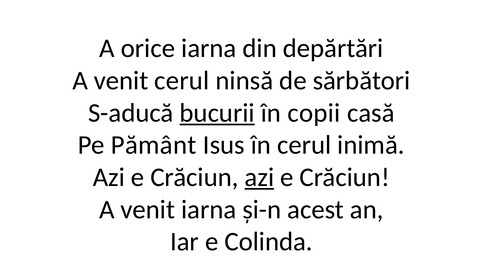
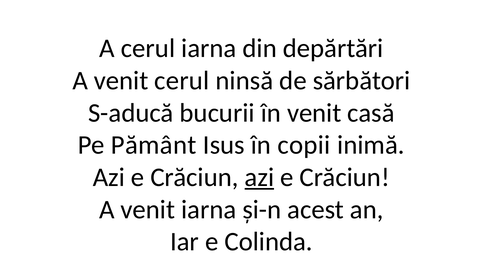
A orice: orice -> cerul (148, 48)
bucurii underline: present -> none (217, 113)
în copii: copii -> venit (314, 113)
în cerul: cerul -> copii (304, 145)
